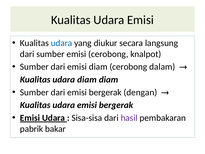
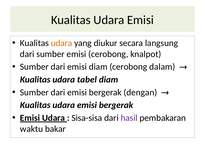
udara colour: blue -> orange (62, 43)
udara diam: diam -> tabel (87, 79)
pabrik: pabrik -> waktu (32, 129)
